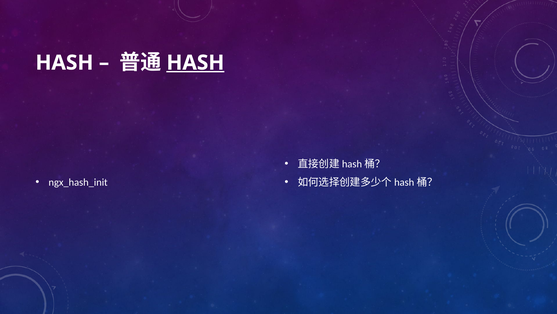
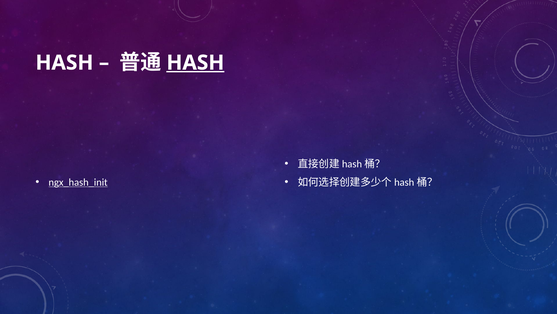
ngx_hash_init underline: none -> present (78, 182)
